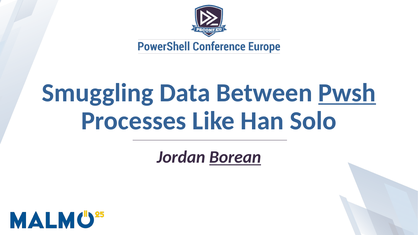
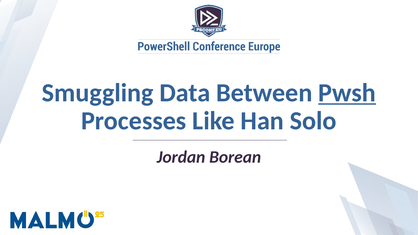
Borean underline: present -> none (235, 157)
